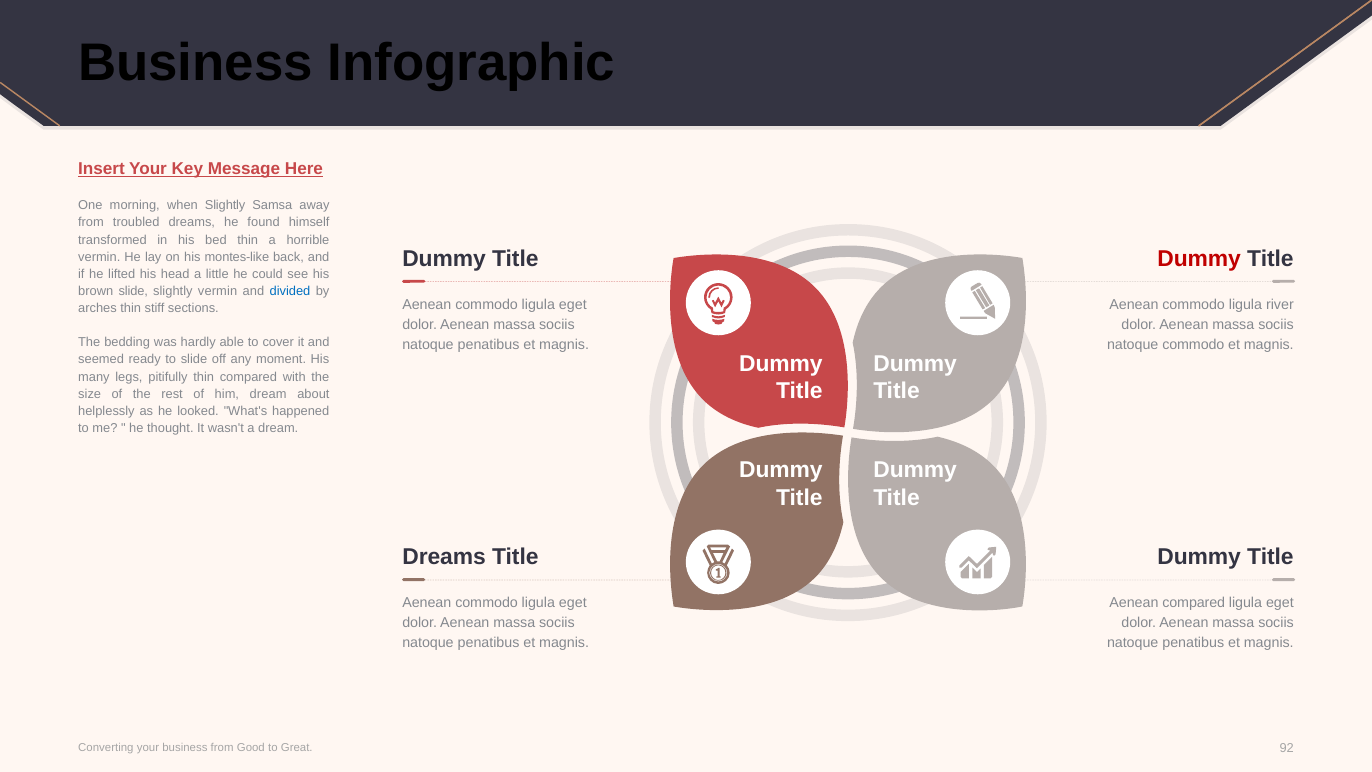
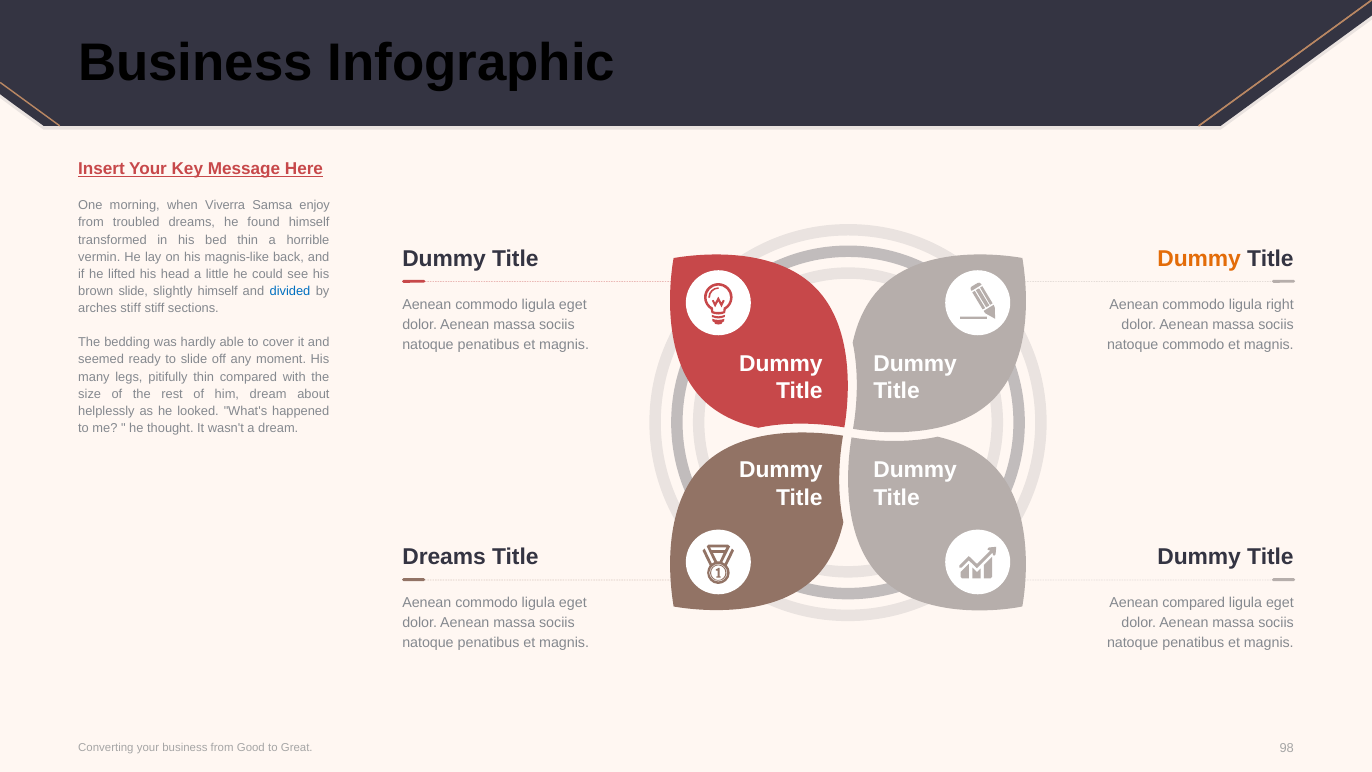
when Slightly: Slightly -> Viverra (225, 205)
away: away -> enjoy (315, 205)
Dummy colour: red -> orange (1199, 259)
montes-like: montes-like -> magnis-like (237, 257)
slightly vermin: vermin -> himself (218, 291)
river: river -> right (1280, 305)
arches thin: thin -> stiff (131, 308)
92: 92 -> 98 (1287, 748)
